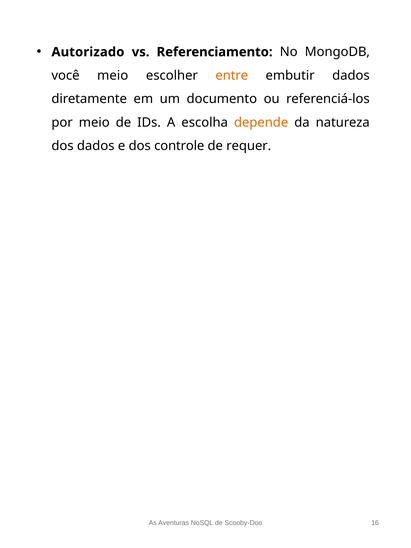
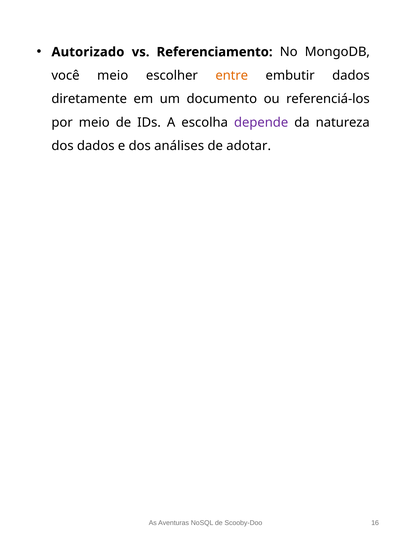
depende colour: orange -> purple (261, 122)
controle: controle -> análises (179, 146)
requer: requer -> adotar (249, 146)
